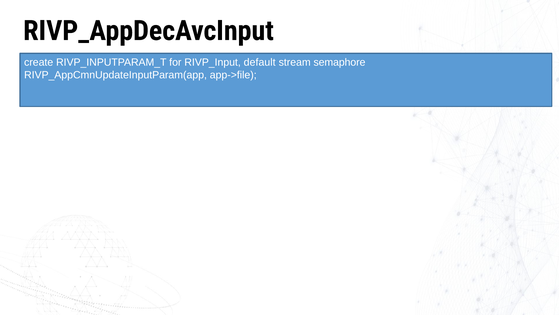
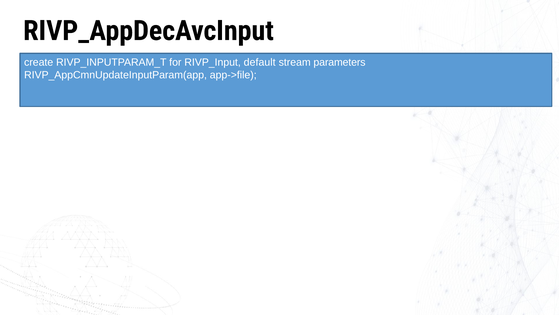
semaphore: semaphore -> parameters (340, 62)
